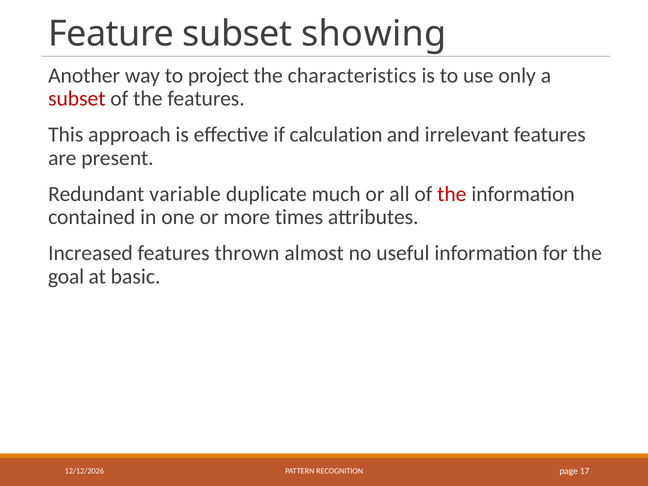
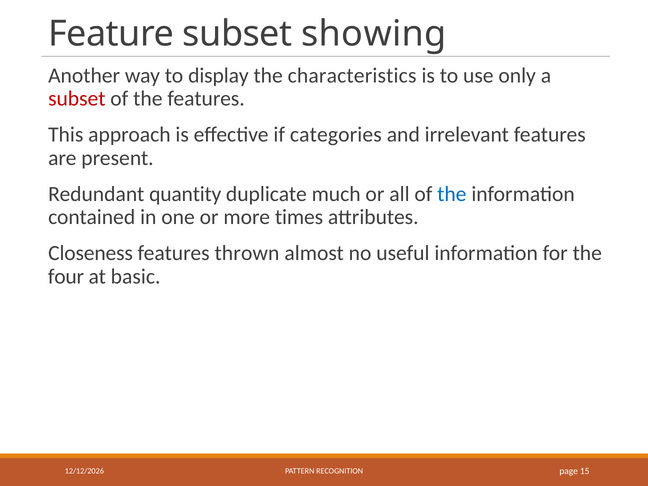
project: project -> display (218, 76)
calculation: calculation -> categories (336, 135)
variable: variable -> quantity (185, 194)
the colour: red -> blue (452, 194)
Increased: Increased -> Closeness (91, 253)
goal: goal -> four (66, 277)
17: 17 -> 15 (585, 471)
